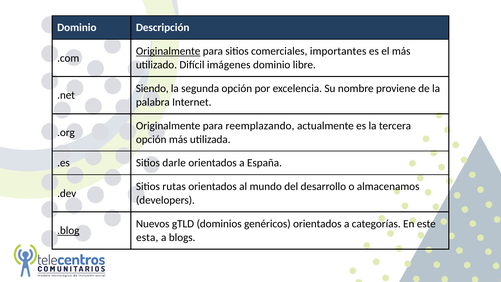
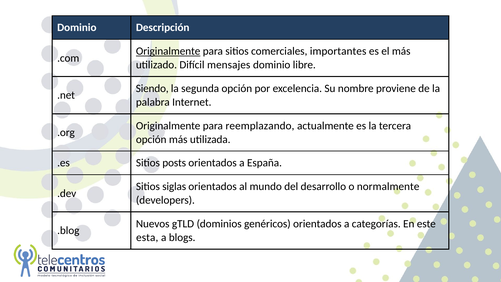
imágenes: imágenes -> mensajes (229, 65)
darle: darle -> posts (174, 163)
rutas: rutas -> siglas (174, 186)
almacenamos: almacenamos -> normalmente (388, 186)
.blog underline: present -> none (68, 230)
